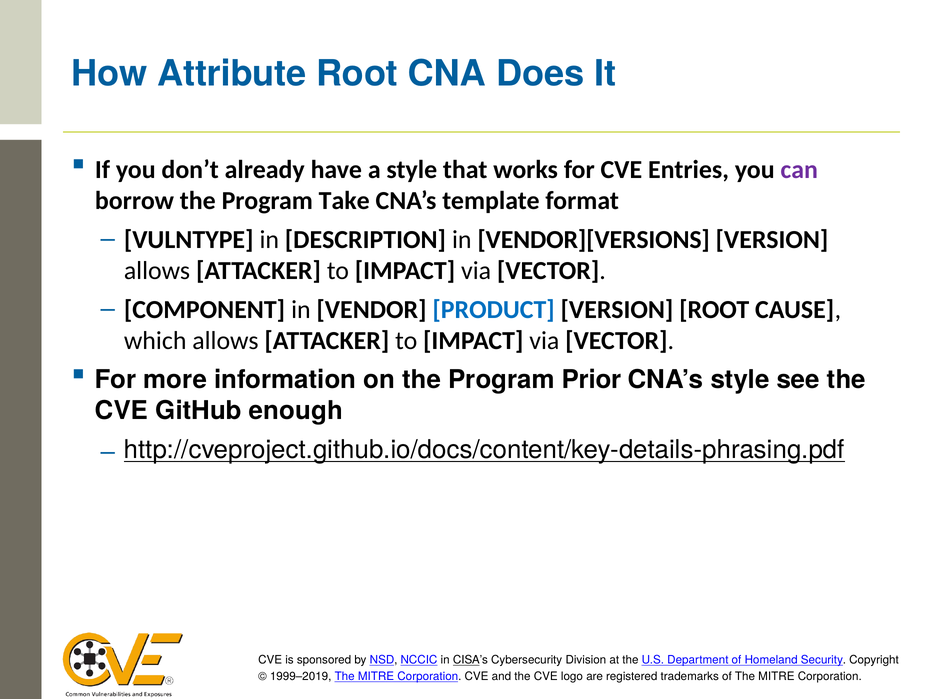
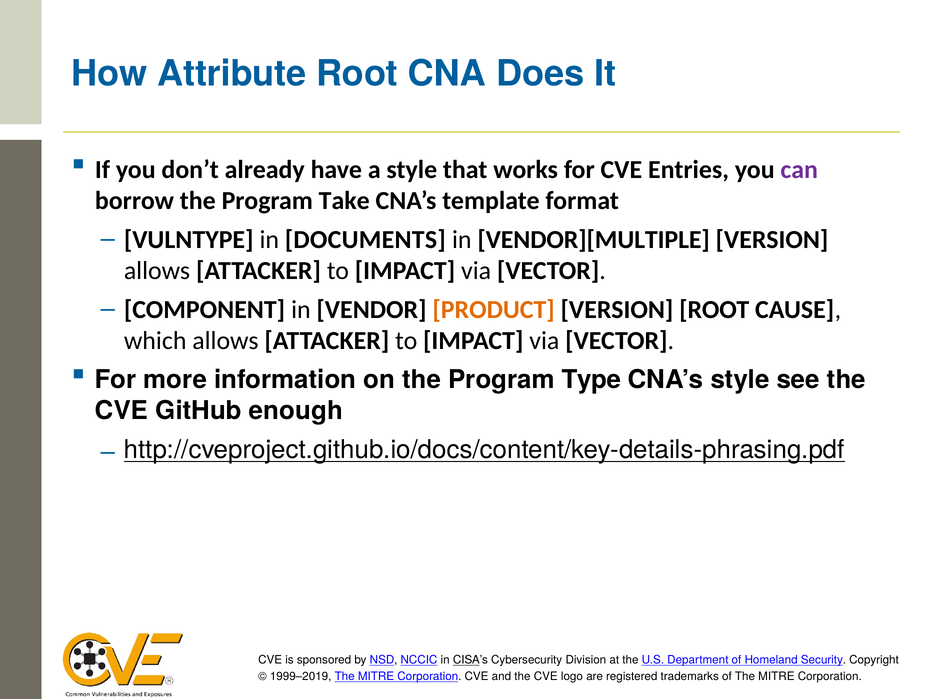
DESCRIPTION: DESCRIPTION -> DOCUMENTS (365, 239)
VENDOR][VERSIONS: VENDOR][VERSIONS -> VENDOR][MULTIPLE (594, 239)
PRODUCT colour: blue -> orange (494, 309)
Prior: Prior -> Type (591, 379)
